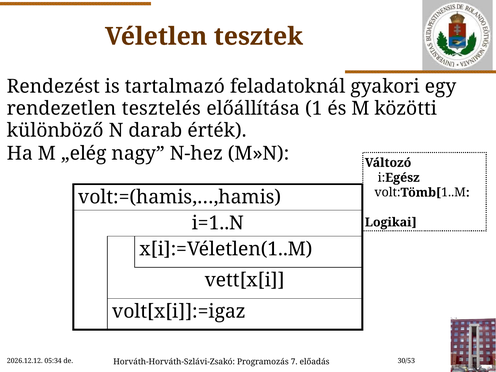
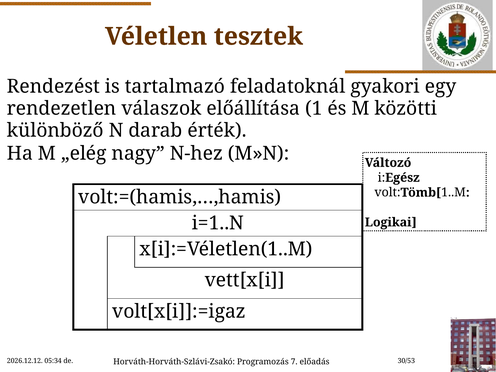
tesztelés: tesztelés -> válaszok (161, 108)
